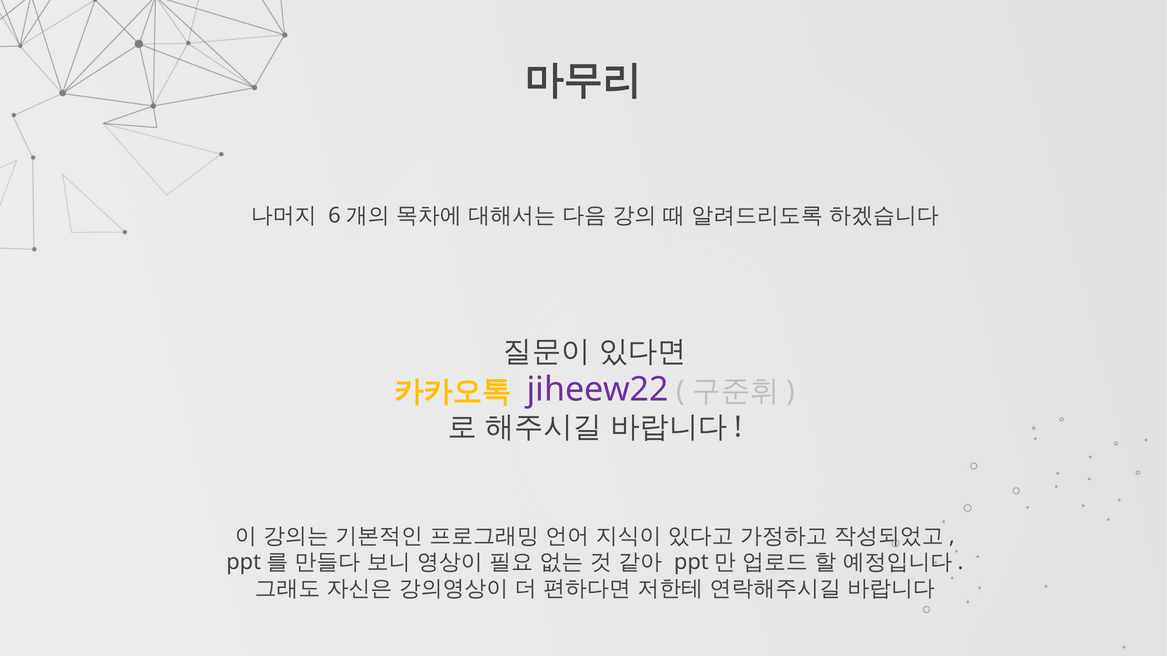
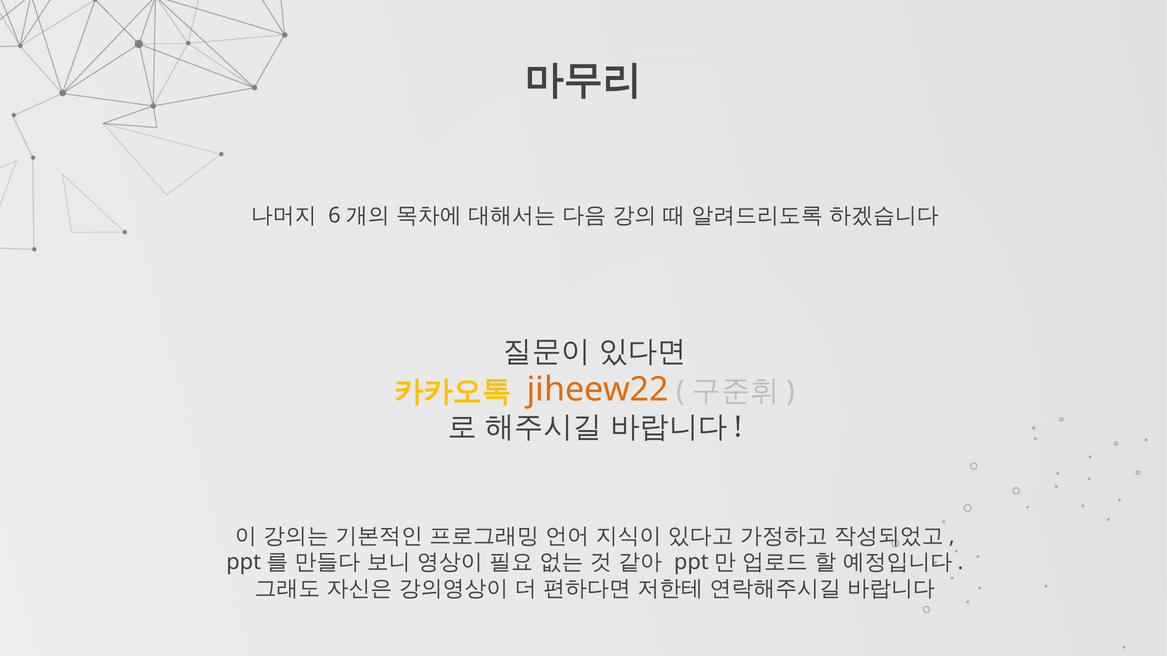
jiheew22 colour: purple -> orange (598, 390)
